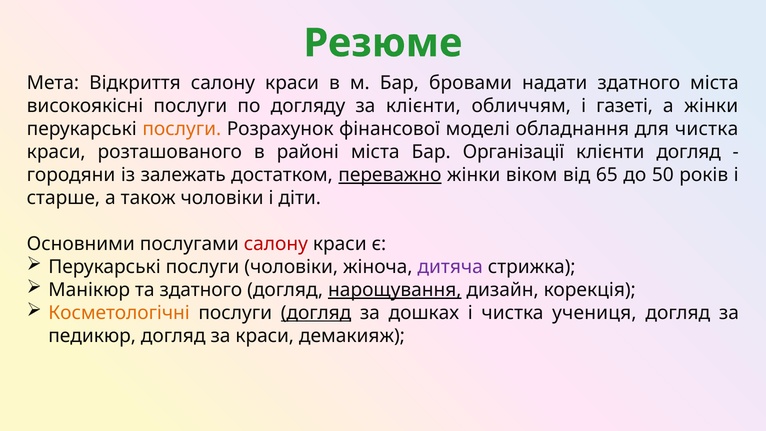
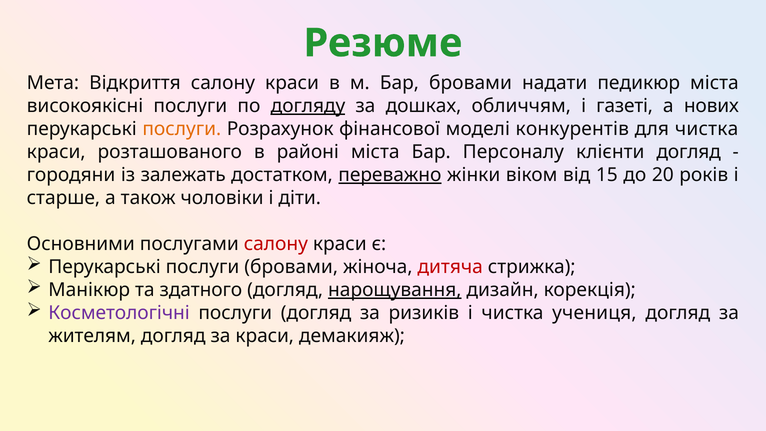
надати здатного: здатного -> педикюр (639, 83)
догляду underline: none -> present (308, 106)
за клієнти: клієнти -> дошках (423, 106)
а жінки: жінки -> нових (711, 106)
обладнання: обладнання -> конкурентів (572, 129)
Організації: Організації -> Персоналу (513, 152)
65: 65 -> 15 (607, 175)
50: 50 -> 20 (663, 175)
послуги чоловіки: чоловіки -> бровами (291, 267)
дитяча colour: purple -> red (450, 267)
Косметологічні colour: orange -> purple (119, 313)
догляд underline: present -> none (316, 313)
дошках: дошках -> ризиків (424, 313)
педикюр: педикюр -> жителям (92, 336)
